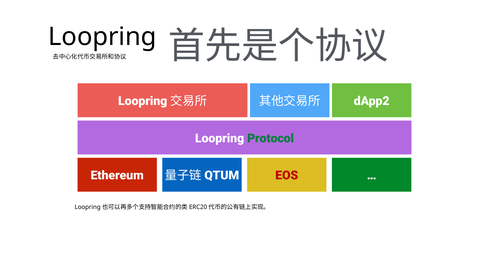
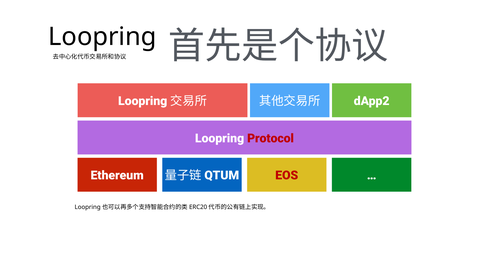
Protocol colour: green -> red (271, 138)
